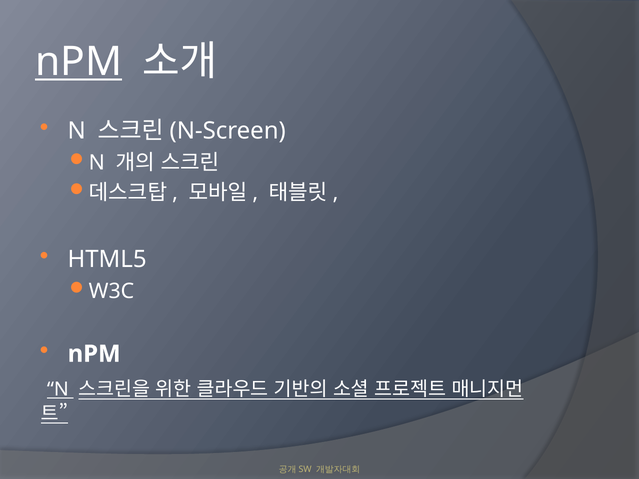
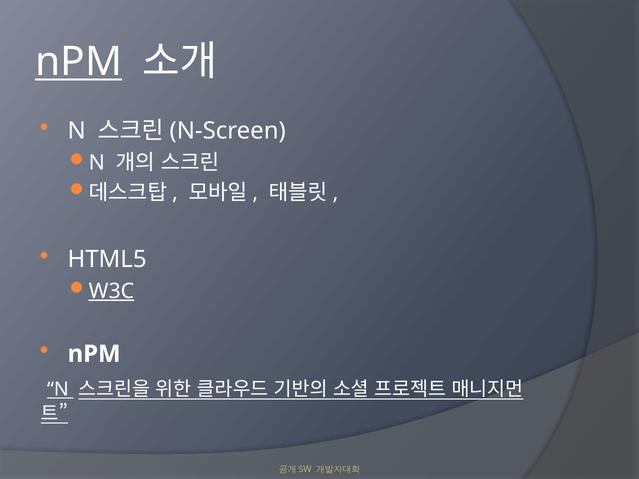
W3C underline: none -> present (111, 291)
